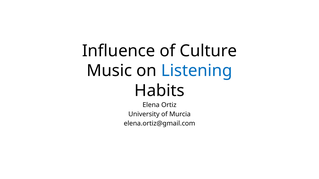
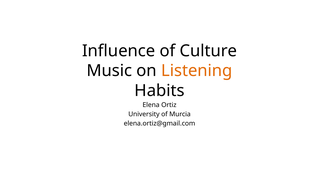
Listening colour: blue -> orange (197, 71)
